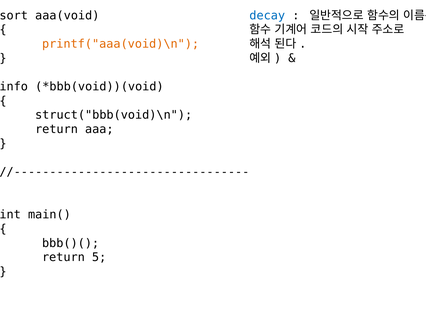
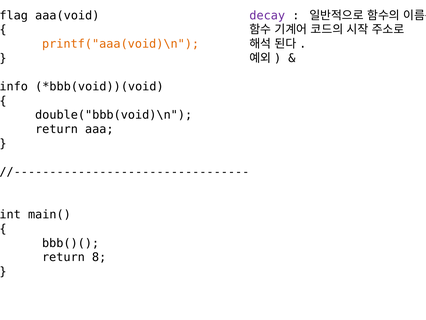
sort: sort -> flag (14, 15)
decay colour: blue -> purple (267, 15)
struct("bbb(void)\n: struct("bbb(void)\n -> double("bbb(void)\n (114, 115)
5: 5 -> 8 (99, 257)
